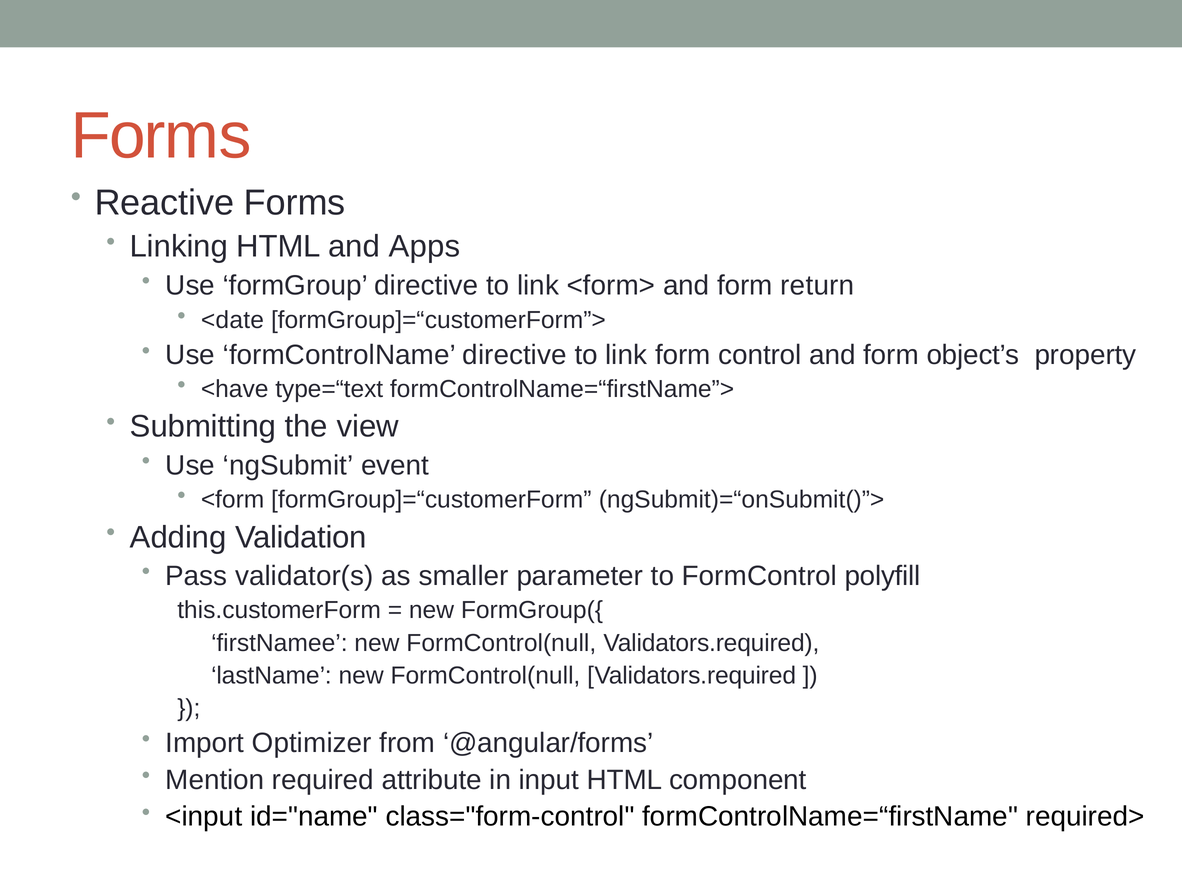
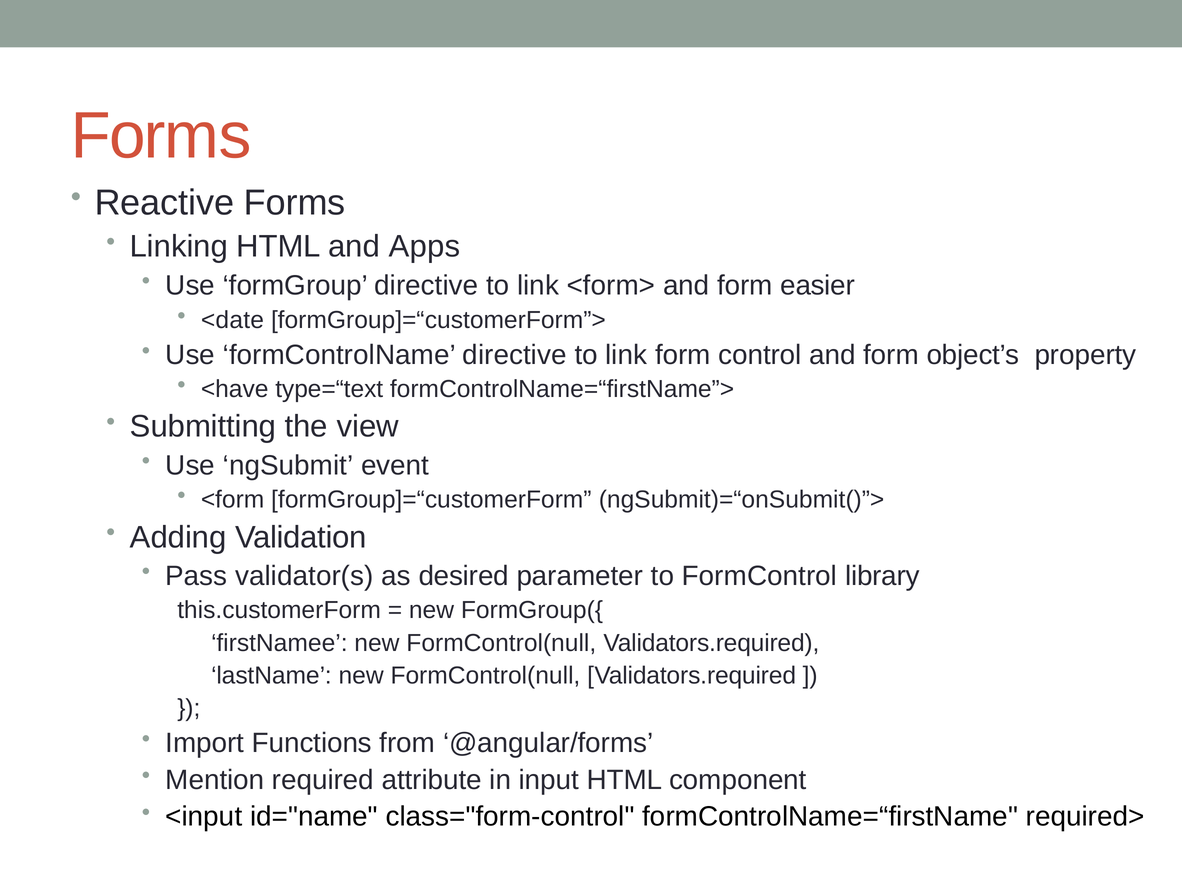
return: return -> easier (818, 285)
smaller: smaller -> desired (464, 576)
polyfill: polyfill -> library (882, 576)
Optimizer: Optimizer -> Functions (312, 743)
